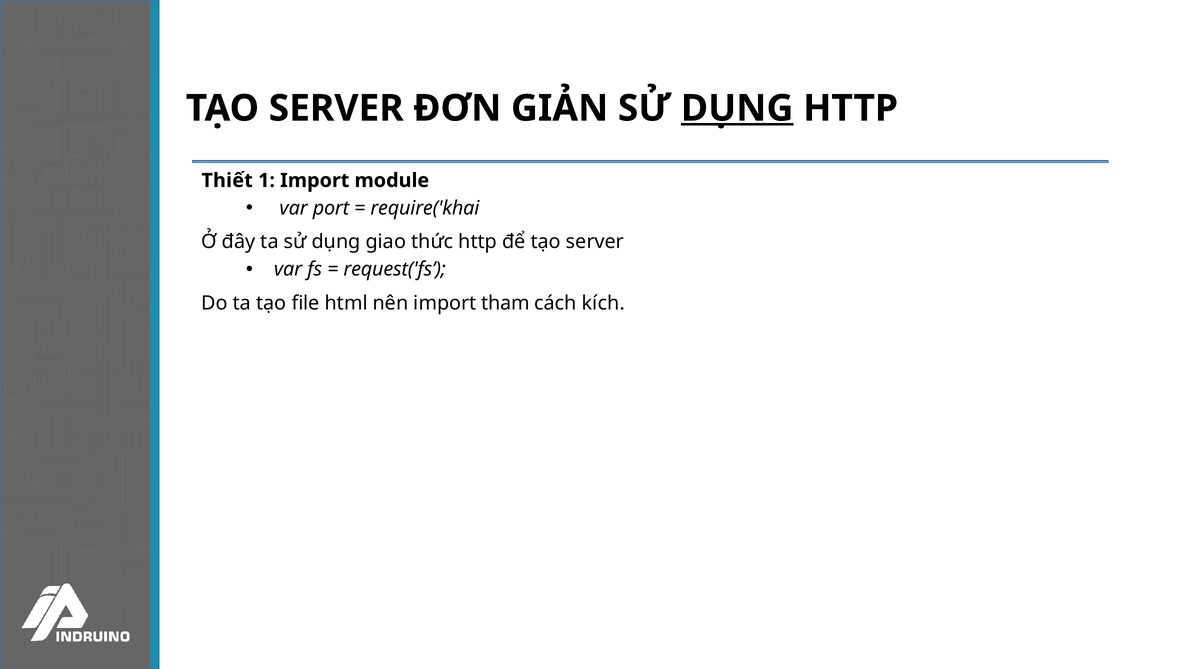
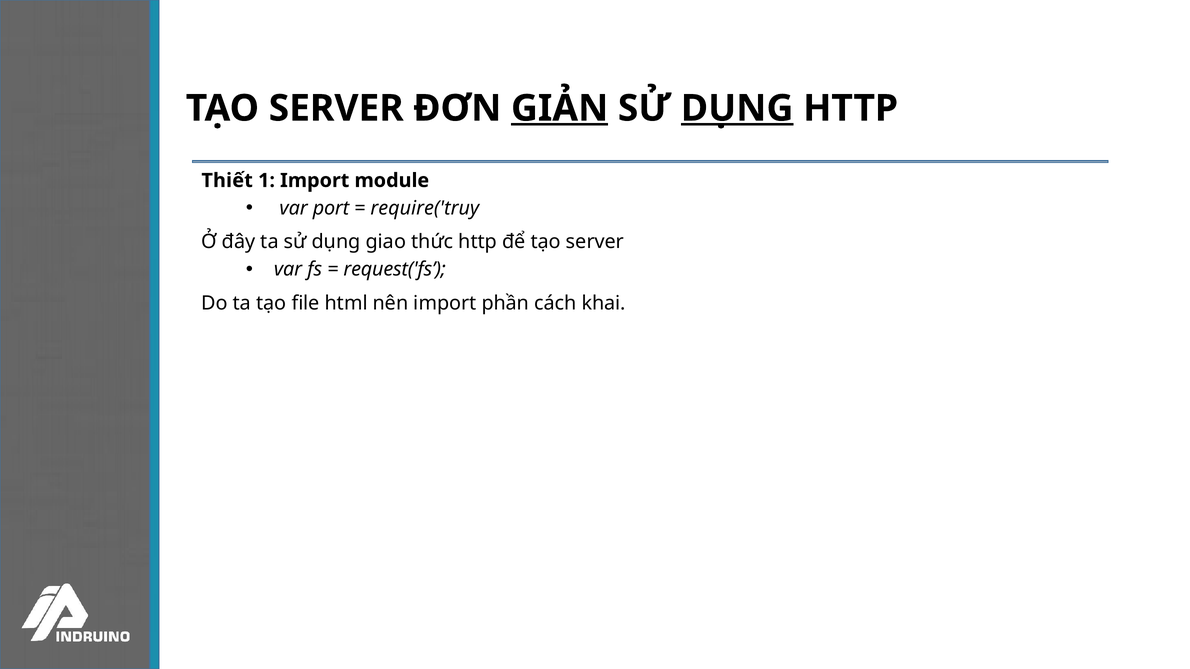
GIẢN underline: none -> present (560, 108)
require('khai: require('khai -> require('truy (425, 208)
tham: tham -> phần (505, 303)
kích: kích -> khai (604, 303)
